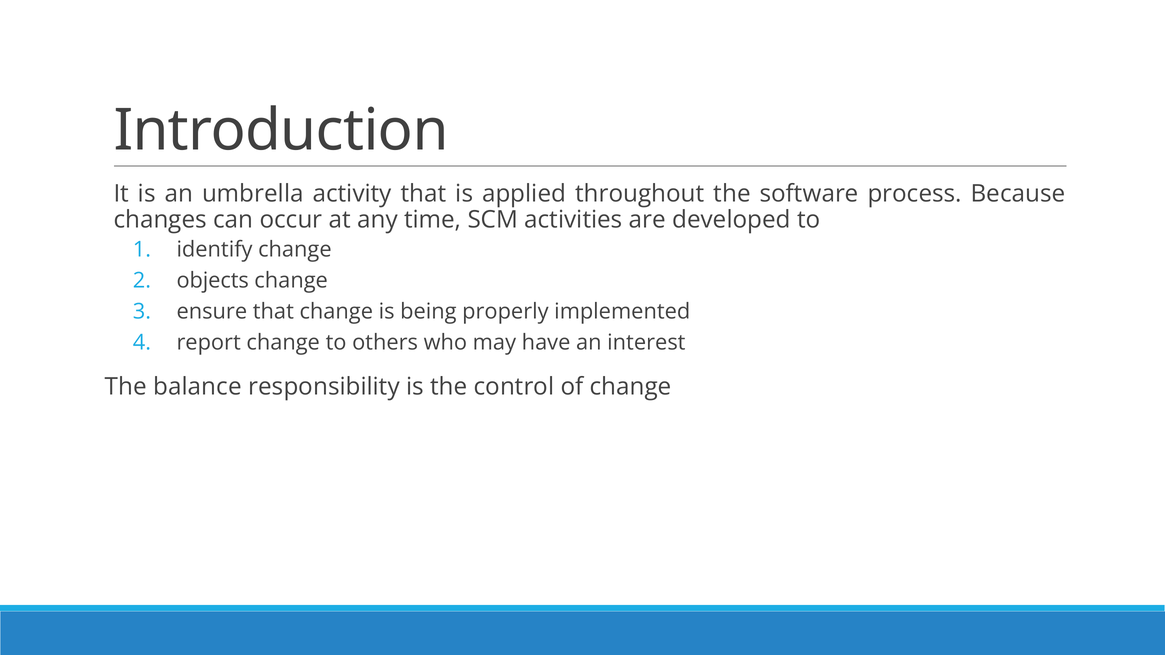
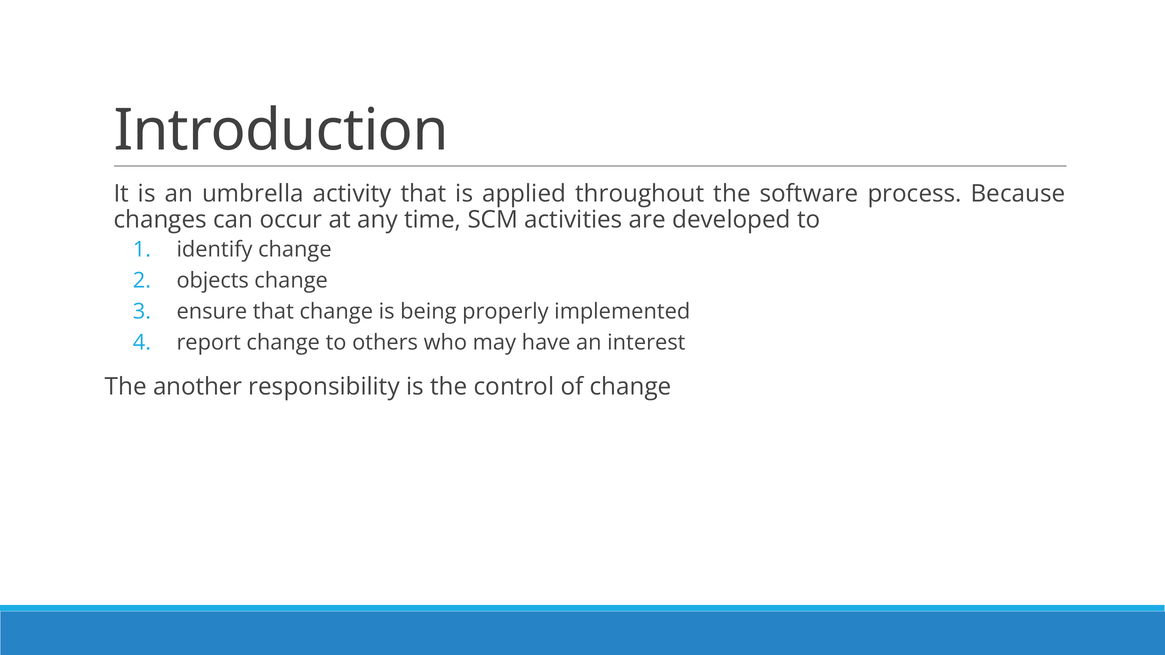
balance: balance -> another (198, 387)
